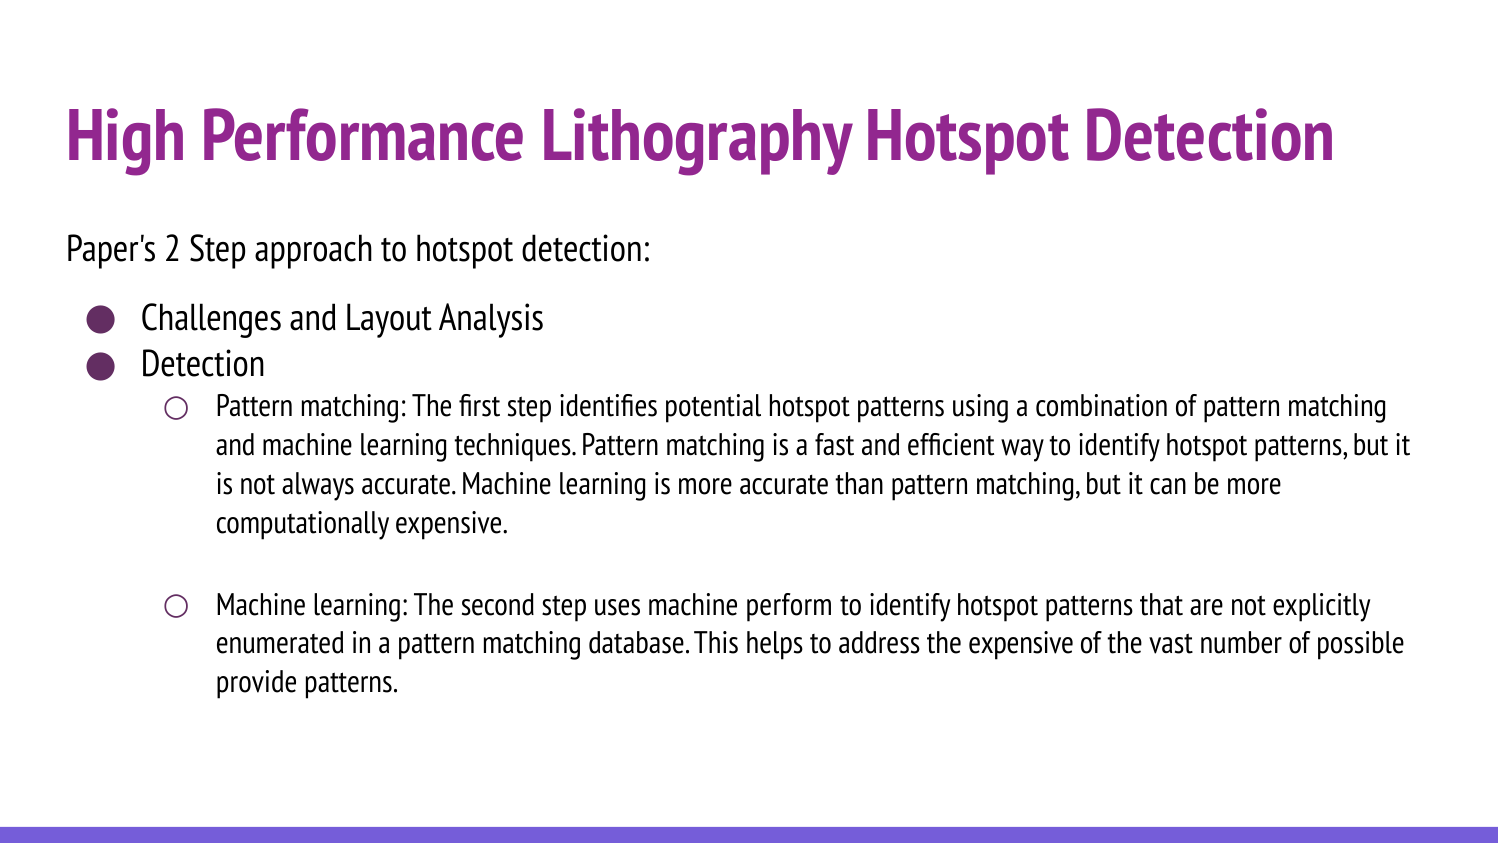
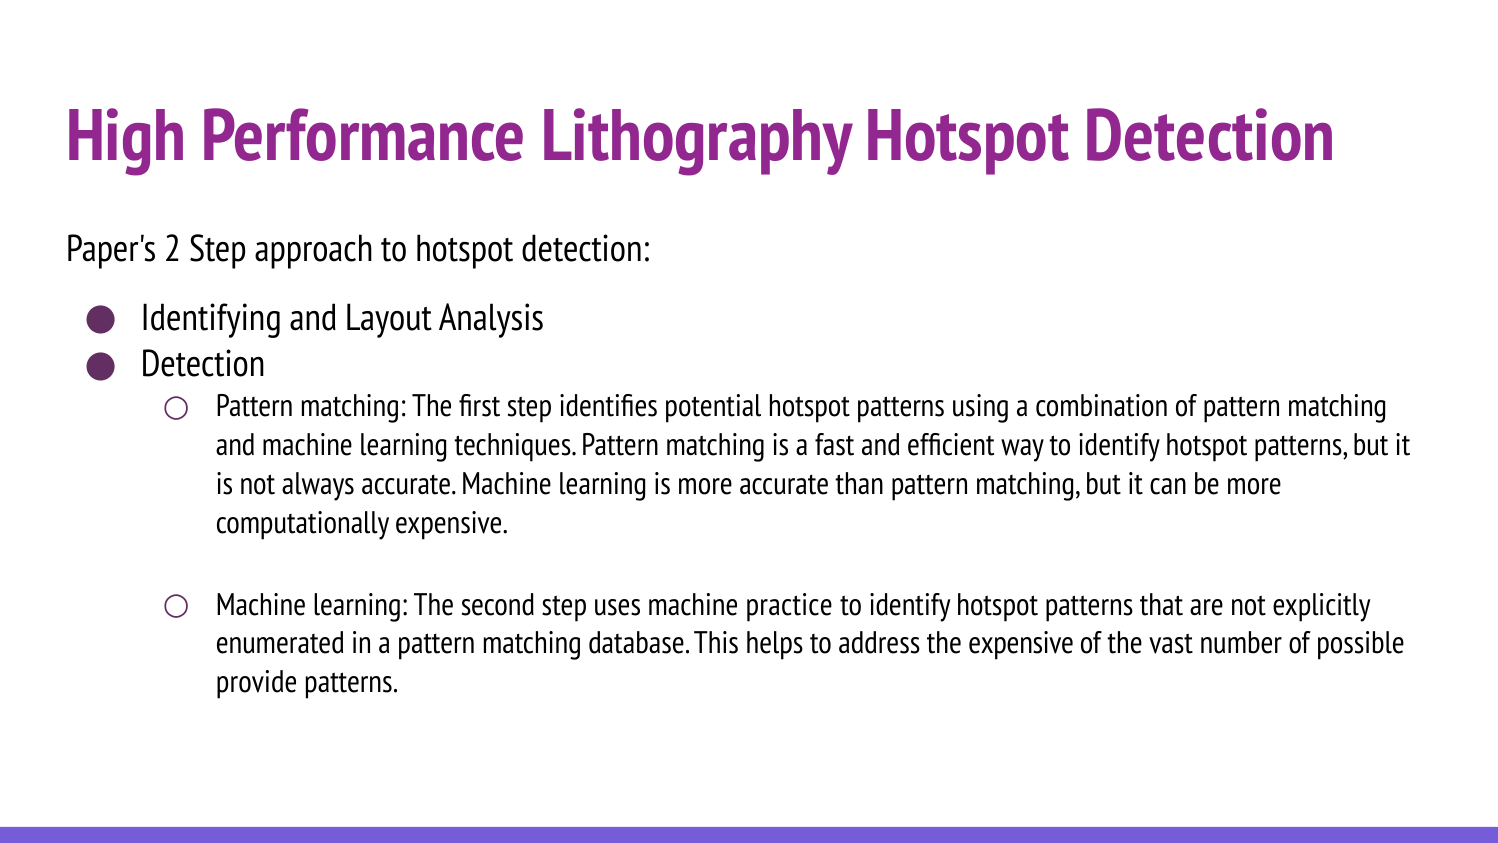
Challenges: Challenges -> Identifying (211, 318)
perform: perform -> practice (789, 605)
